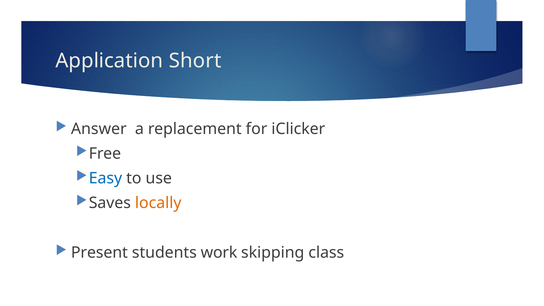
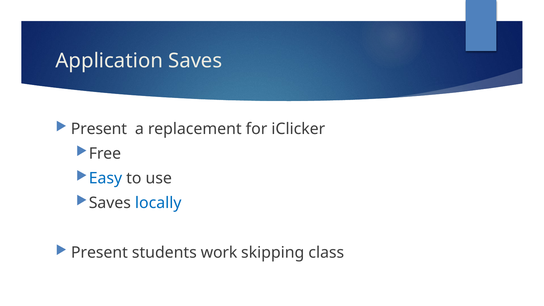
Application Short: Short -> Saves (195, 61)
Answer: Answer -> Present (99, 129)
locally colour: orange -> blue (158, 203)
